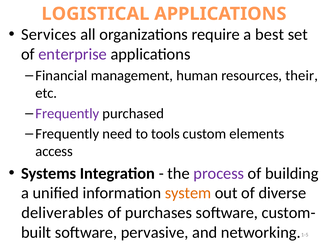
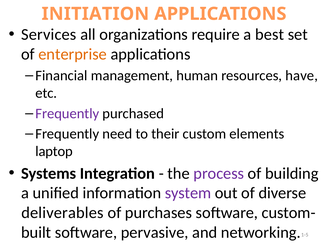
LOGISTICAL: LOGISTICAL -> INITIATION (95, 14)
enterprise colour: purple -> orange (73, 54)
their: their -> have (302, 76)
tools: tools -> their (165, 134)
access: access -> laptop (54, 151)
system colour: orange -> purple (188, 193)
